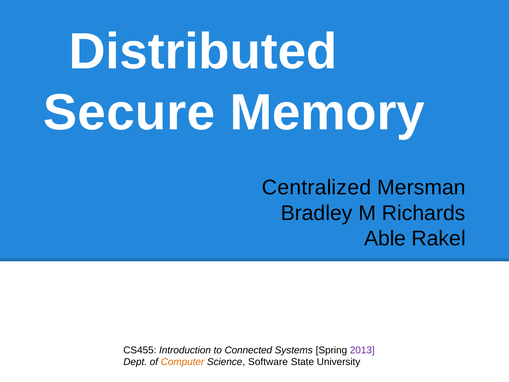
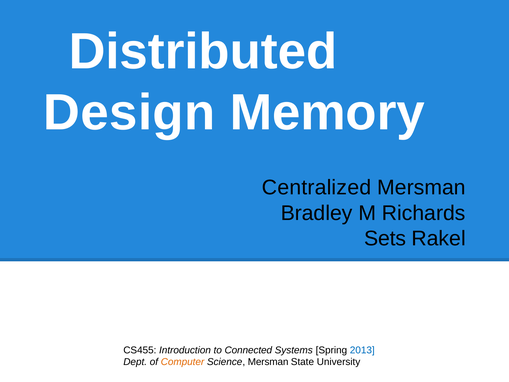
Secure: Secure -> Design (129, 113)
Able: Able -> Sets (385, 238)
2013 colour: purple -> blue (362, 350)
Science Software: Software -> Mersman (268, 362)
